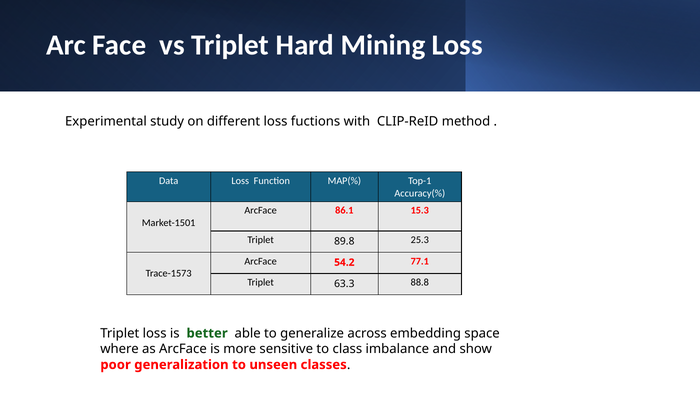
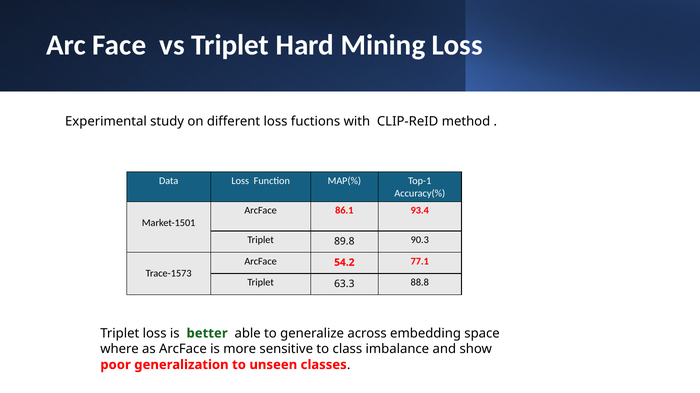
15.3: 15.3 -> 93.4 (420, 211)
25.3: 25.3 -> 90.3 (420, 240)
